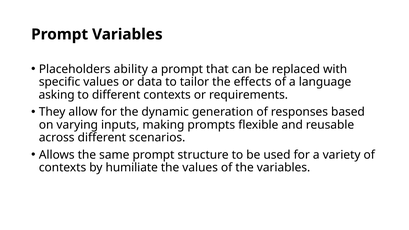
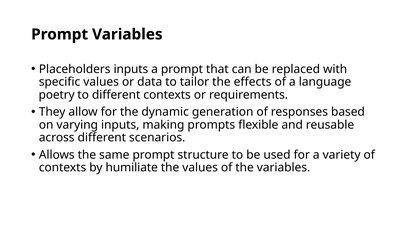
Placeholders ability: ability -> inputs (131, 69)
asking: asking -> poetry (57, 95)
